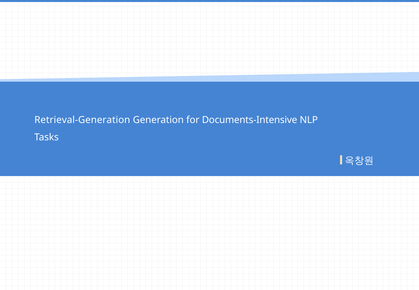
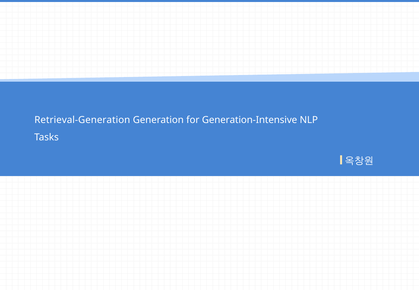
Documents-Intensive: Documents-Intensive -> Generation-Intensive (250, 120)
